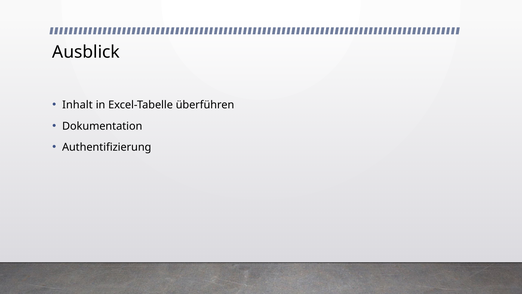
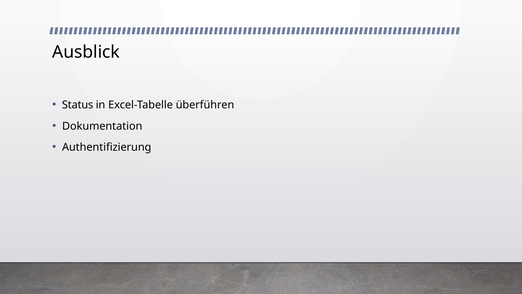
Inhalt: Inhalt -> Status (78, 105)
